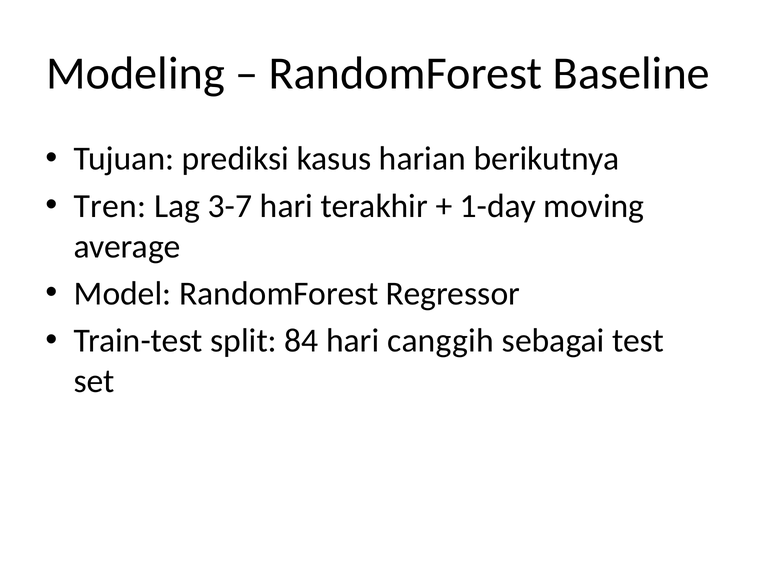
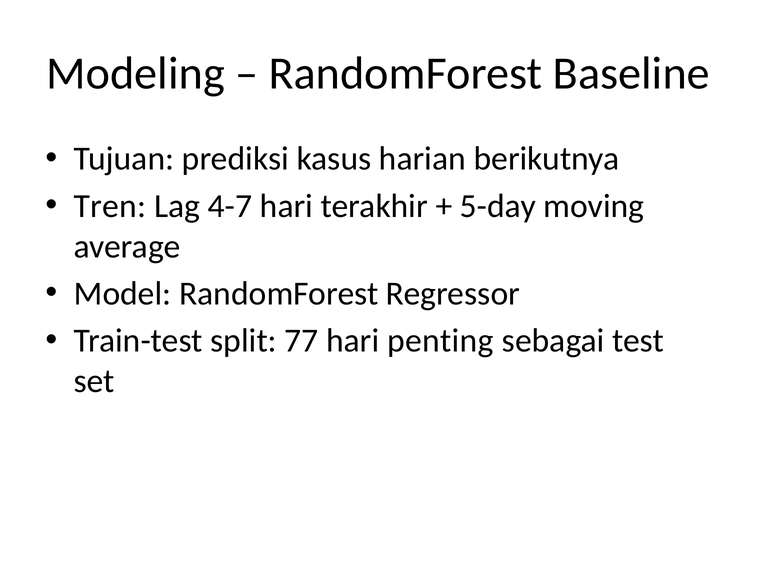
3-7: 3-7 -> 4-7 (230, 206)
1-day: 1-day -> 5-day (498, 206)
84: 84 -> 77 (301, 341)
canggih: canggih -> penting (440, 341)
